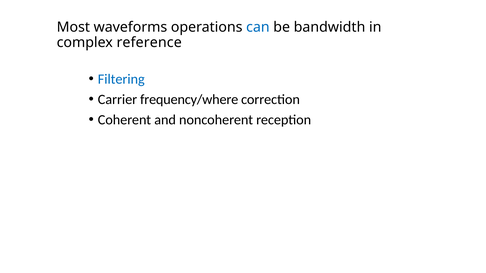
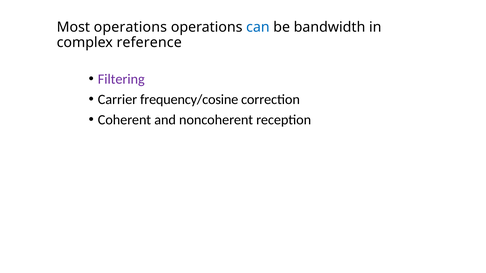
Most waveforms: waveforms -> operations (130, 27)
Filtering colour: blue -> purple (121, 79)
frequency/where: frequency/where -> frequency/cosine (189, 100)
